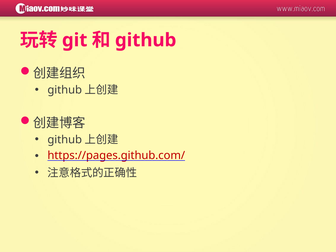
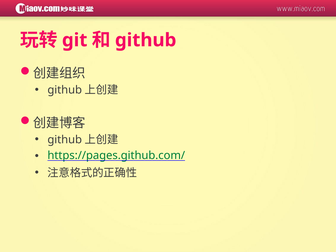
https://pages.github.com/ colour: red -> green (116, 155)
